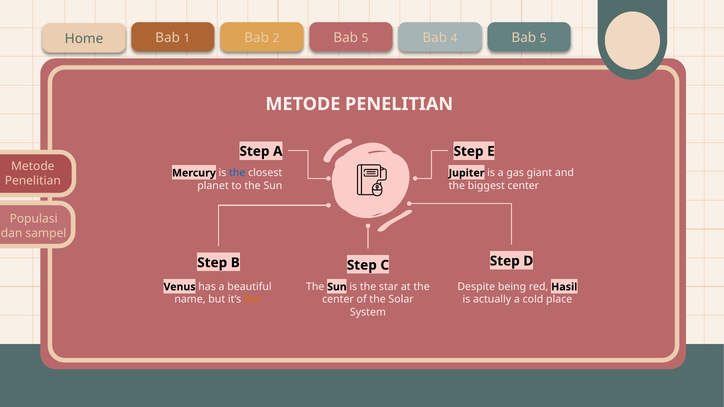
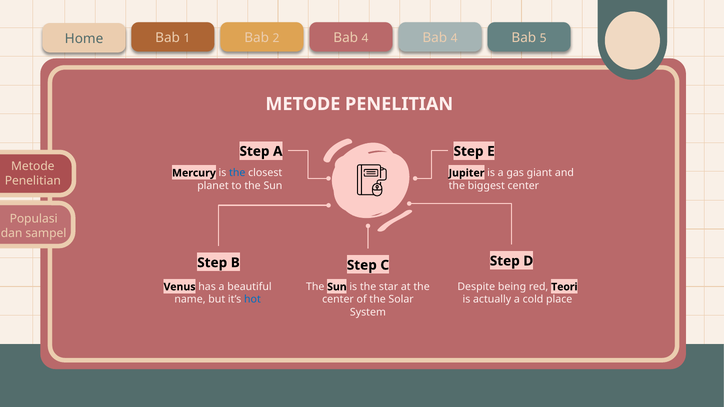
2 Bab 5: 5 -> 4 (365, 38)
Hasil: Hasil -> Teori (564, 287)
hot colour: orange -> blue (252, 300)
